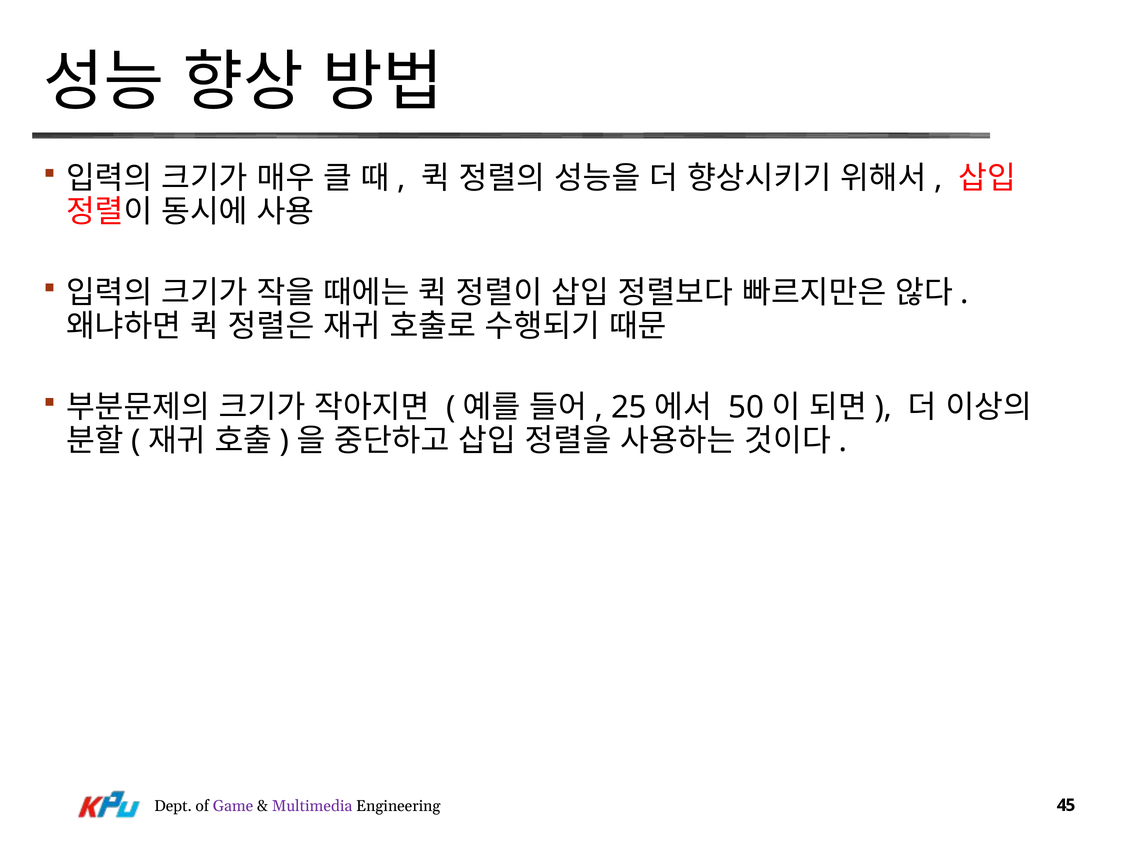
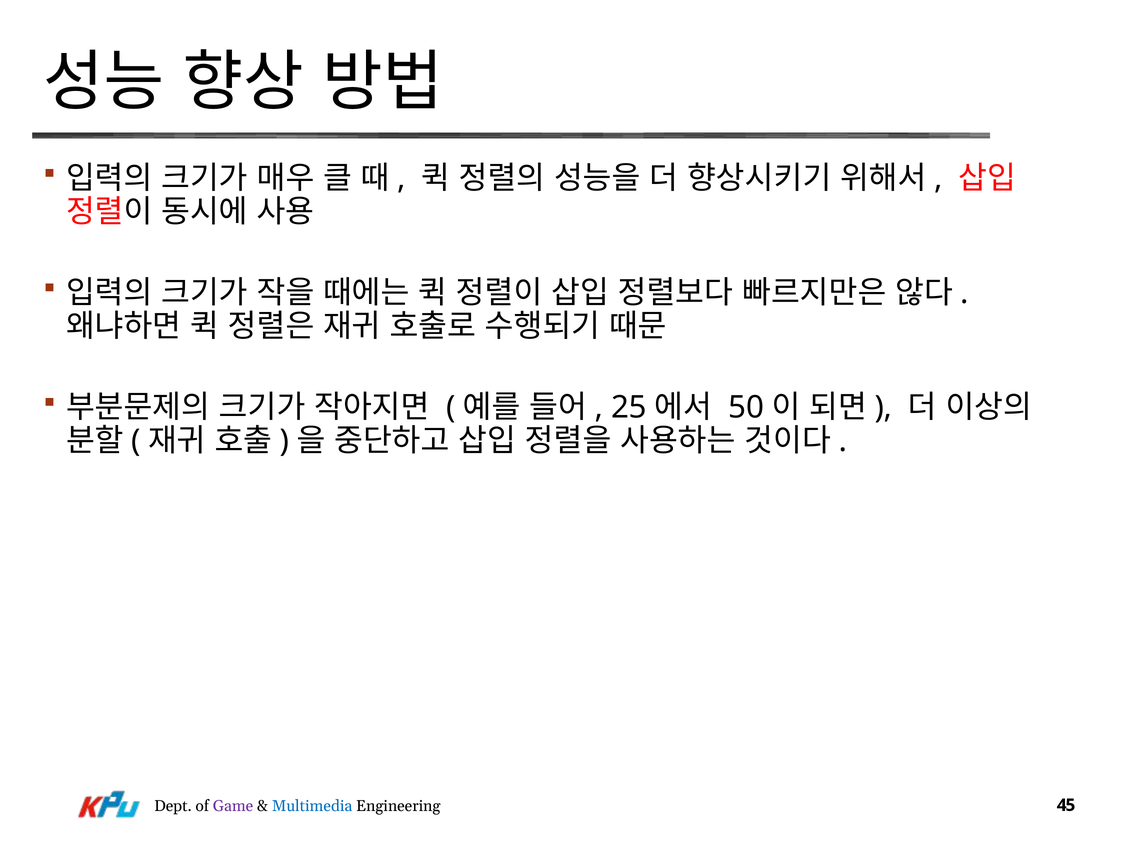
Multimedia colour: purple -> blue (312, 806)
